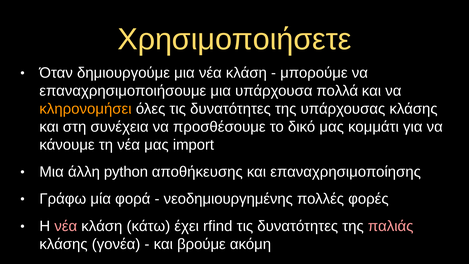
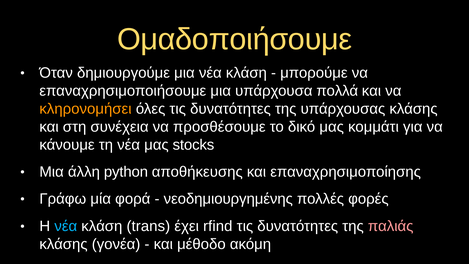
Χρησιμοποιήσετε: Χρησιμοποιήσετε -> Ομαδοποιήσουμε (235, 39)
import: import -> stocks (193, 145)
νέα colour: pink -> light blue (66, 226)
κάτω: κάτω -> trans (148, 226)
βρούμε: βρούμε -> μέθοδο (201, 244)
